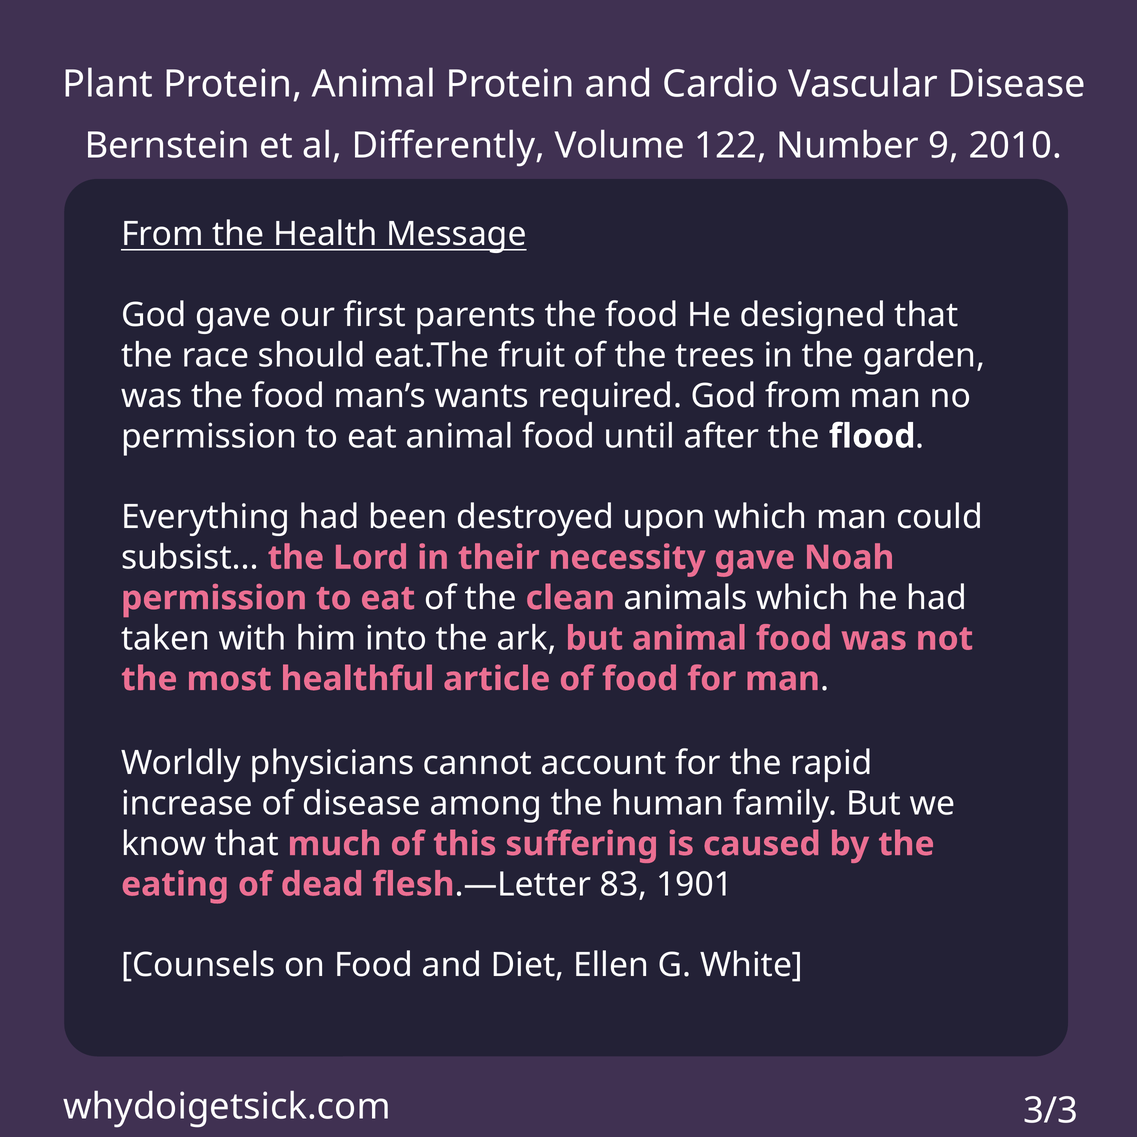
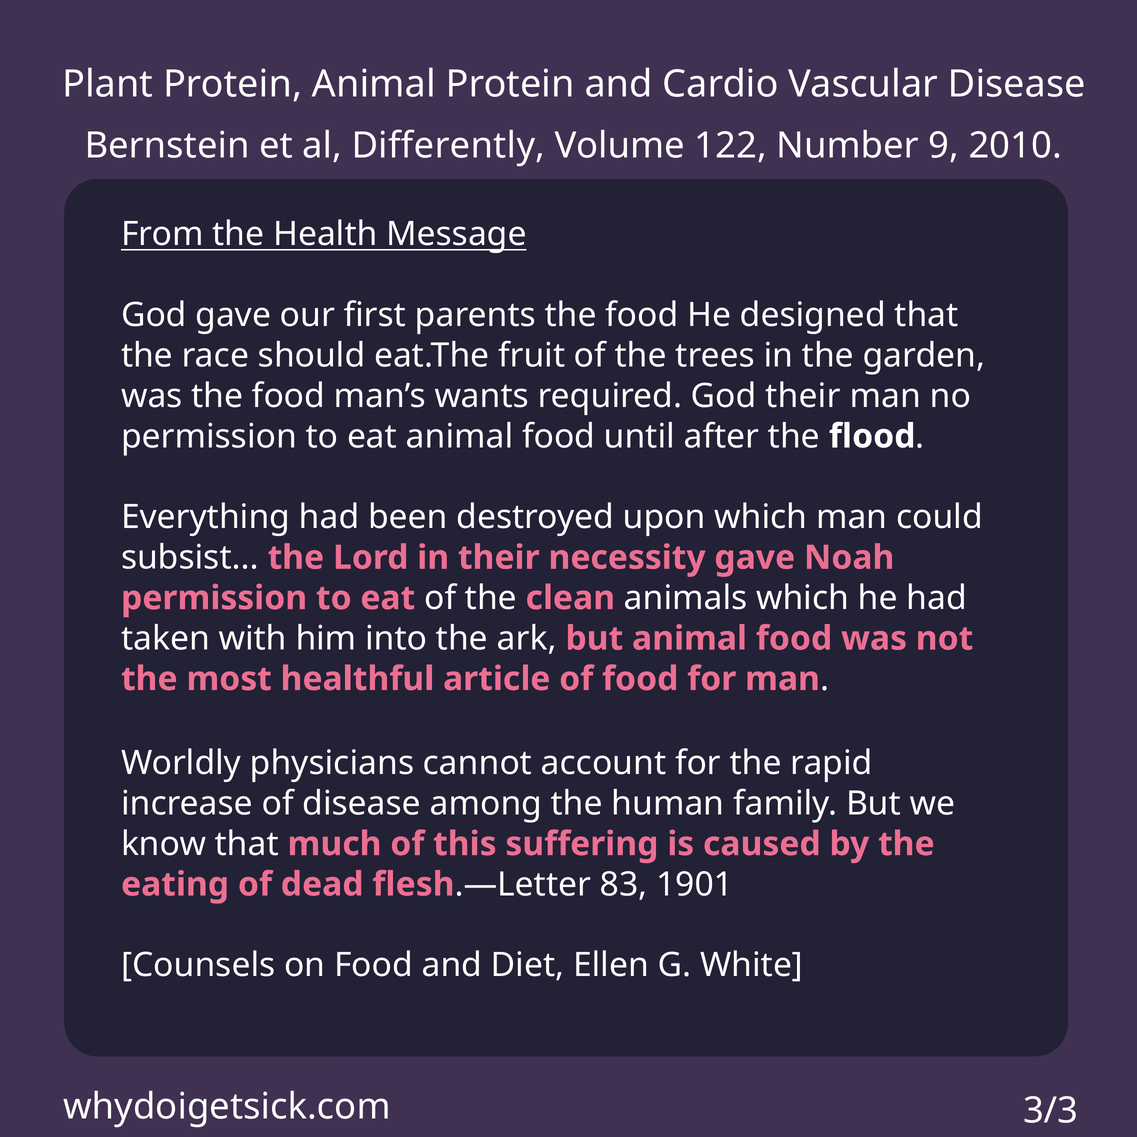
God from: from -> their (803, 396)
